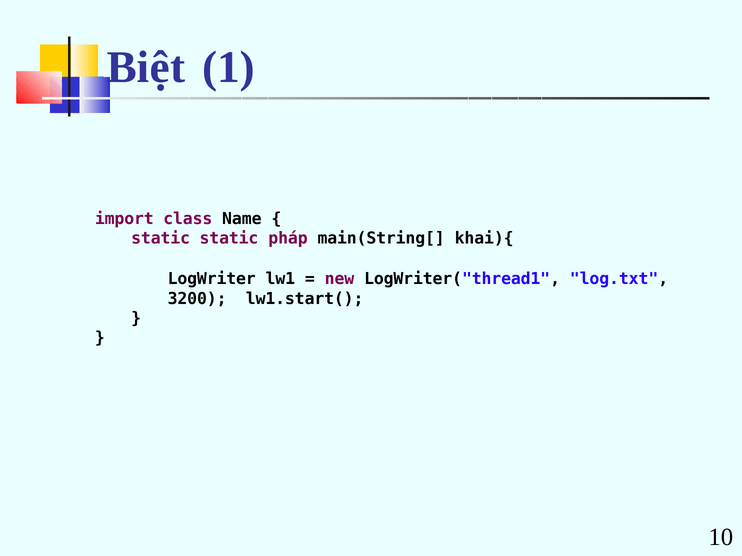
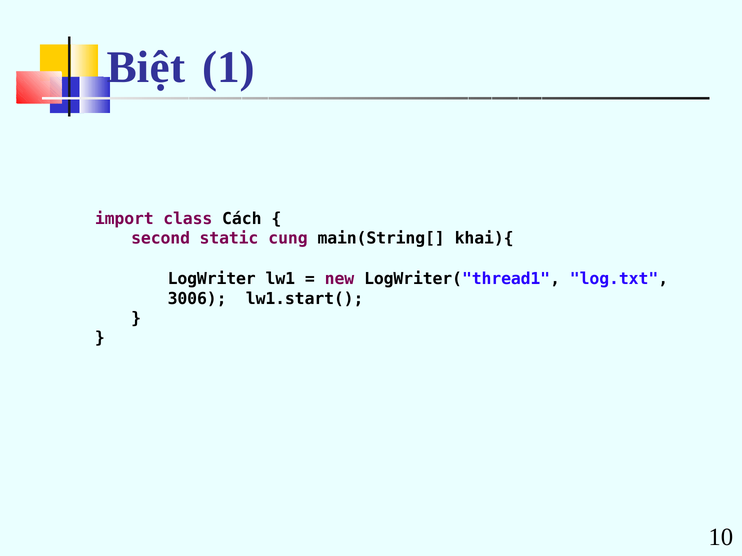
Name: Name -> Cách (242, 219)
static: static -> second (161, 239)
pháp: pháp -> cung (288, 239)
3200: 3200 -> 3006 (197, 299)
